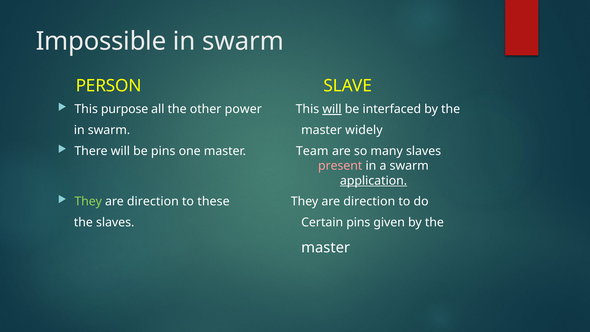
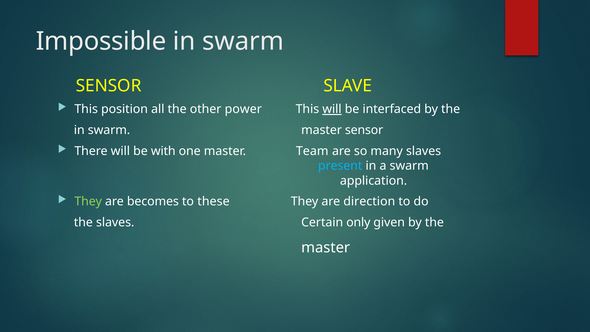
PERSON: PERSON -> SENSOR (109, 86)
purpose: purpose -> position (125, 109)
master widely: widely -> sensor (364, 130)
be pins: pins -> with (163, 151)
present colour: pink -> light blue (340, 166)
application underline: present -> none (374, 181)
direction: direction -> becomes (153, 201)
Certain pins: pins -> only (358, 222)
